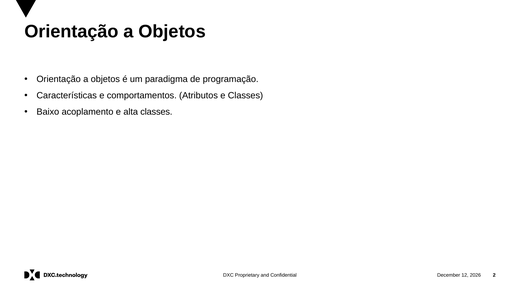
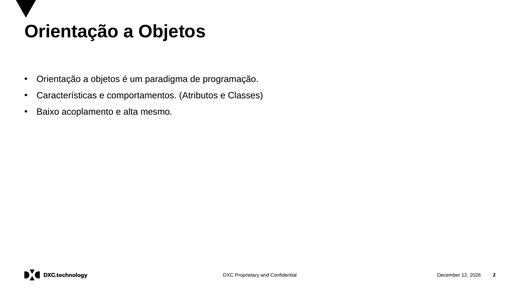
alta classes: classes -> mesmo (156, 112)
